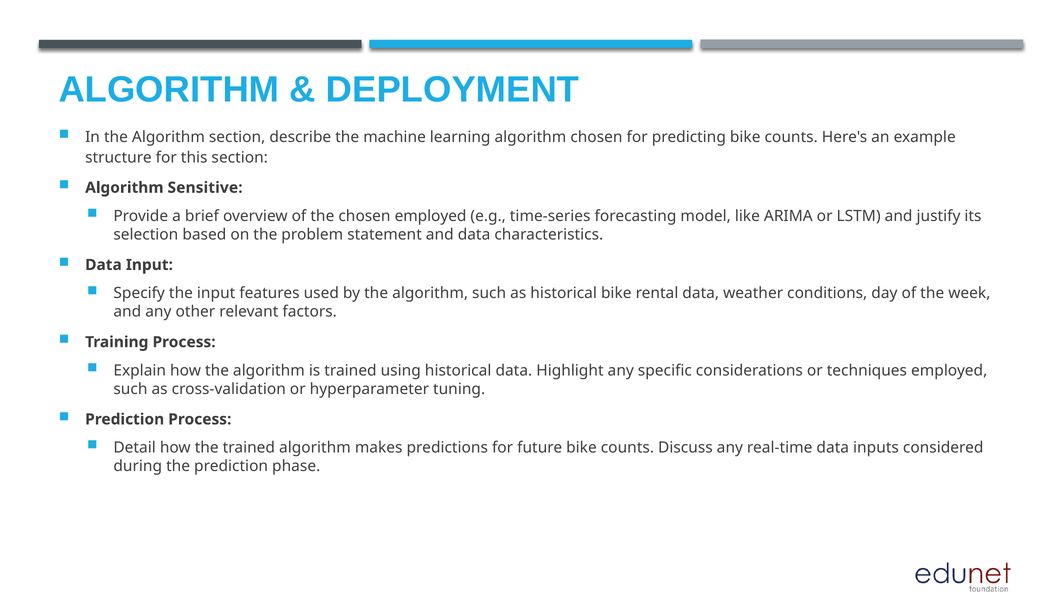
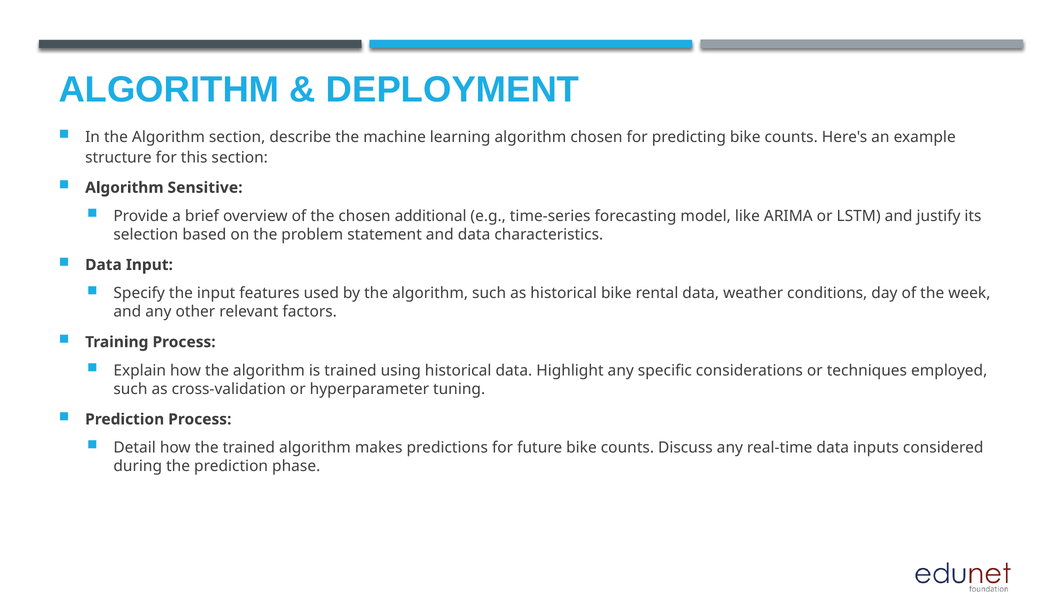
chosen employed: employed -> additional (431, 216)
